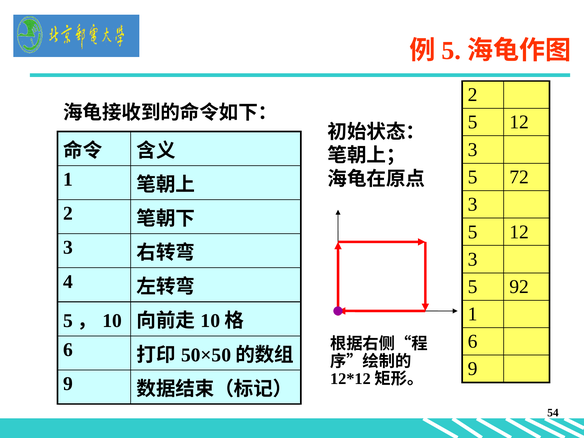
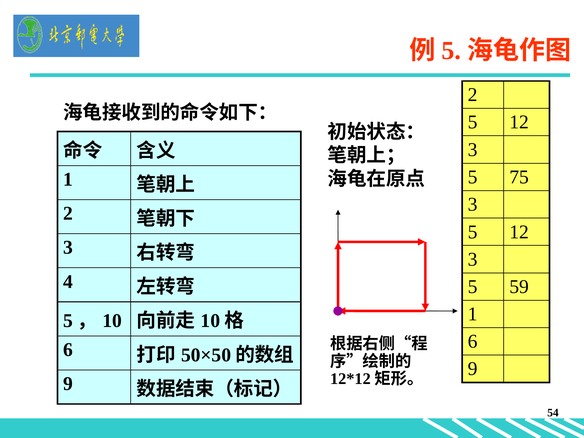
72: 72 -> 75 (519, 177)
92: 92 -> 59 (519, 287)
